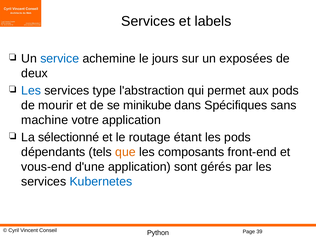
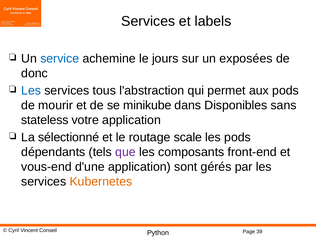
deux: deux -> donc (35, 73)
type: type -> tous (104, 91)
Spécifiques: Spécifiques -> Disponibles (236, 105)
machine: machine -> stateless (45, 120)
étant: étant -> scale (188, 137)
que colour: orange -> purple (125, 152)
Kubernetes colour: blue -> orange (101, 182)
